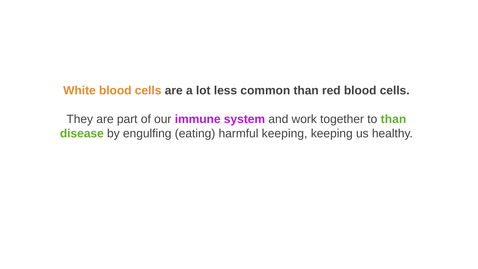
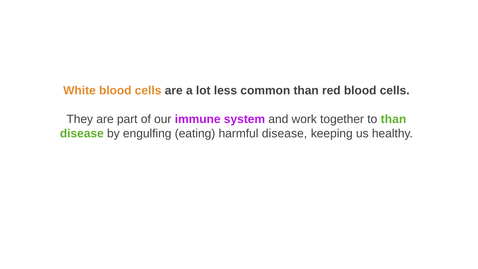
harmful keeping: keeping -> disease (285, 133)
